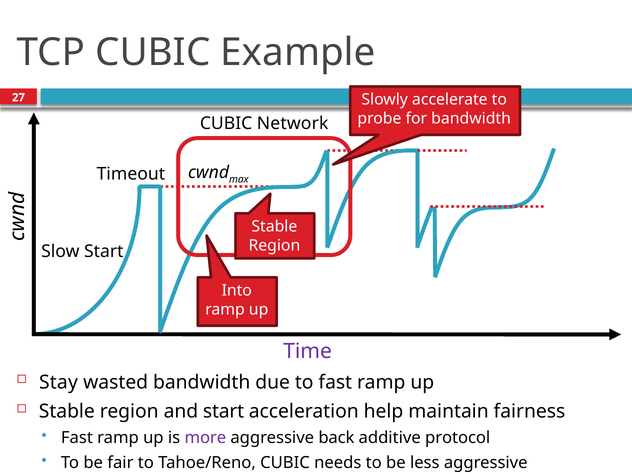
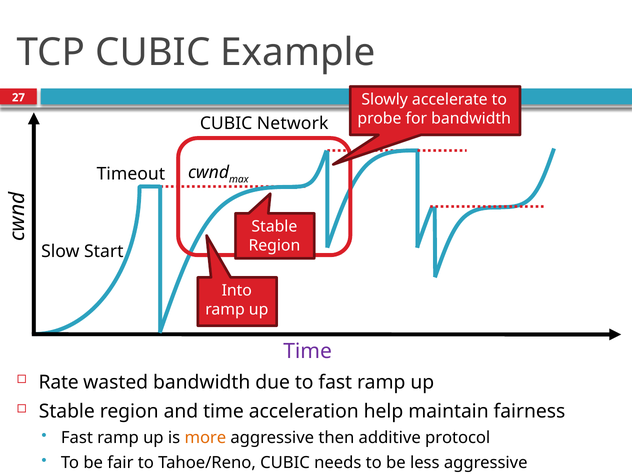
Stay: Stay -> Rate (59, 382)
and start: start -> time (224, 411)
more colour: purple -> orange (205, 438)
back: back -> then (336, 438)
